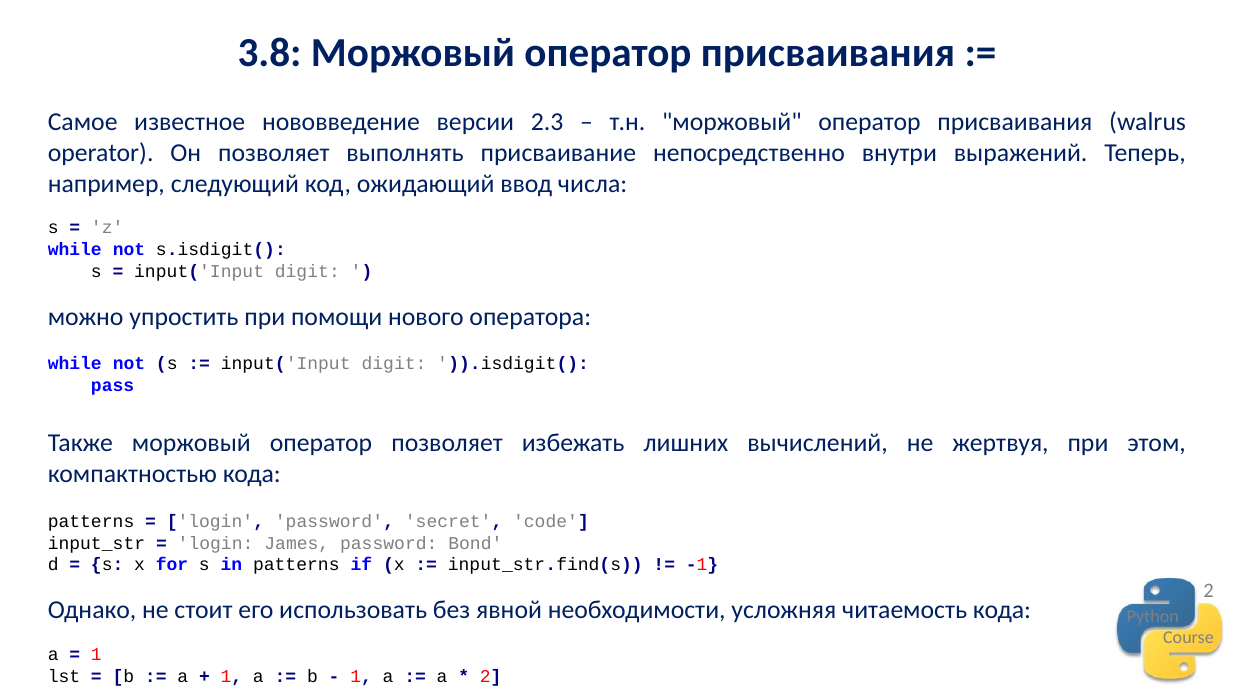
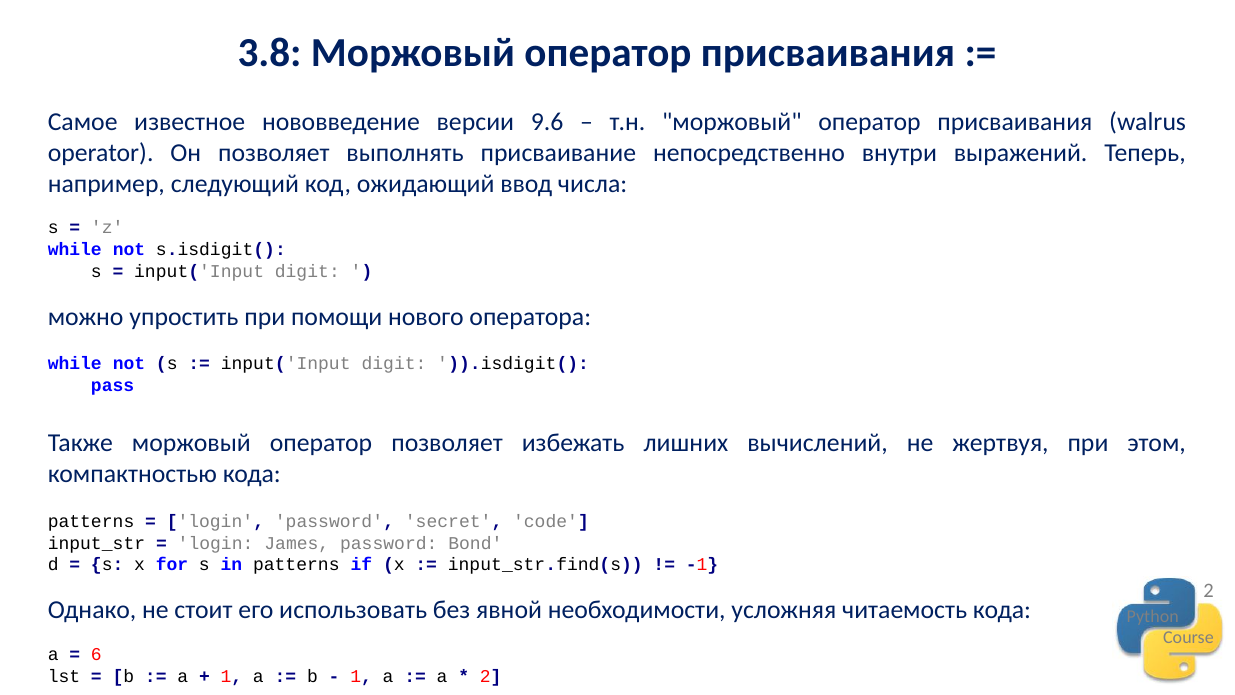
2.3: 2.3 -> 9.6 (547, 122)
1: 1 -> 6 (96, 654)
